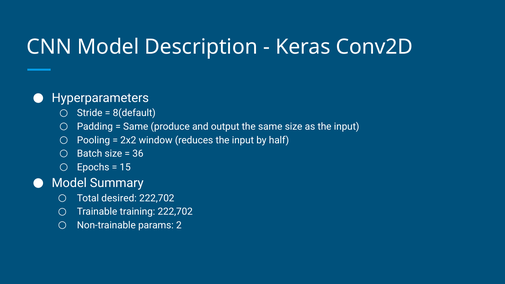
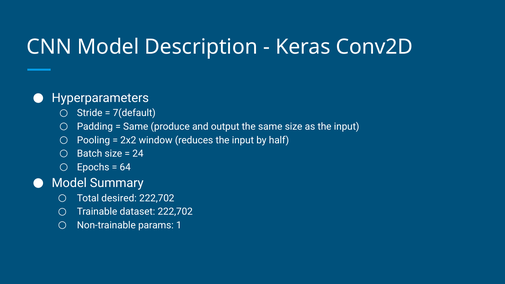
8(default: 8(default -> 7(default (134, 113)
36: 36 -> 24 (138, 154)
15: 15 -> 64 (125, 167)
training: training -> dataset (137, 212)
2: 2 -> 1 (179, 225)
